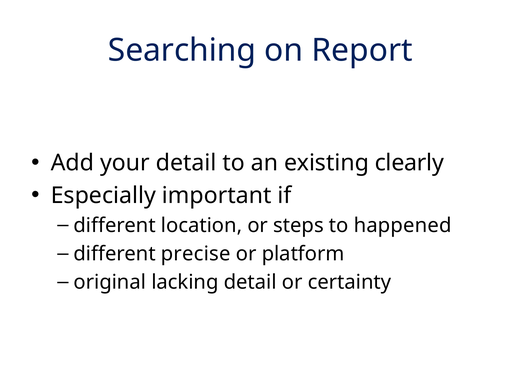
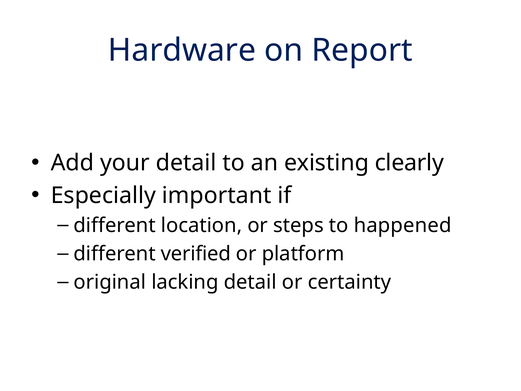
Searching: Searching -> Hardware (182, 50)
precise: precise -> verified (196, 254)
